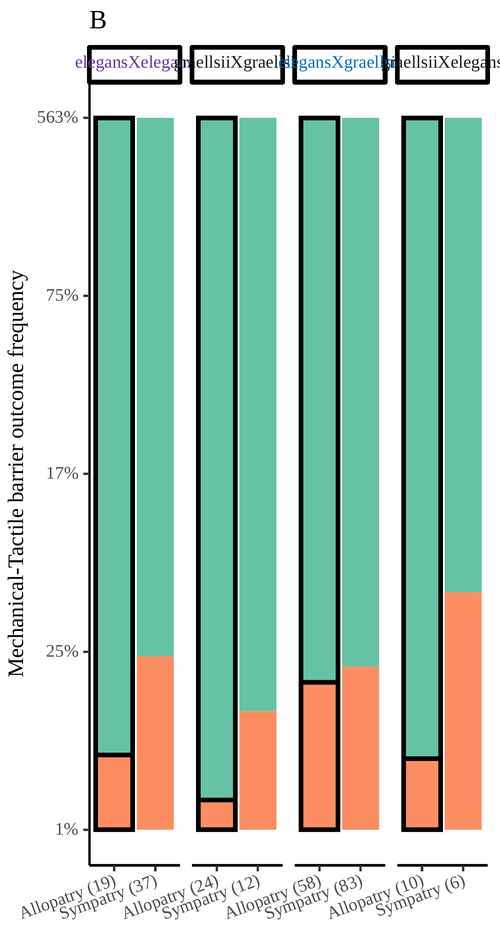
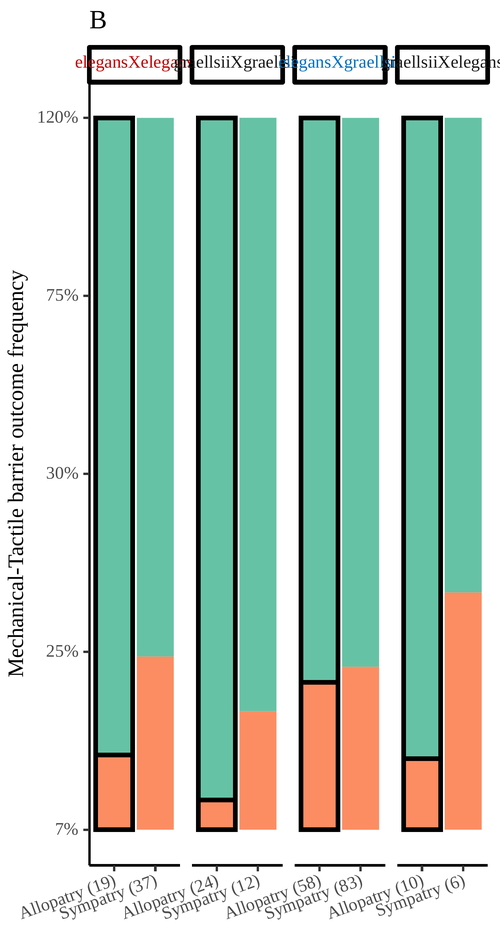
elegansXelegans colour: purple -> red (135, 62)
563%: 563% -> 120% (58, 117)
17%: 17% -> 30% (63, 473)
1%: 1% -> 7% (67, 829)
